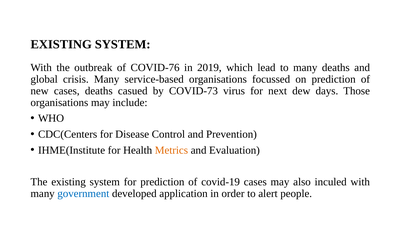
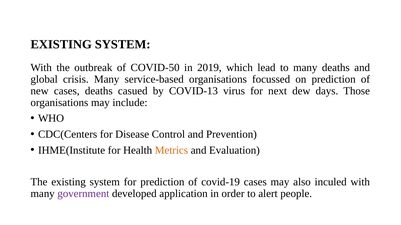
COVID-76: COVID-76 -> COVID-50 (155, 68)
COVID-73: COVID-73 -> COVID-13 (193, 91)
government colour: blue -> purple (83, 194)
